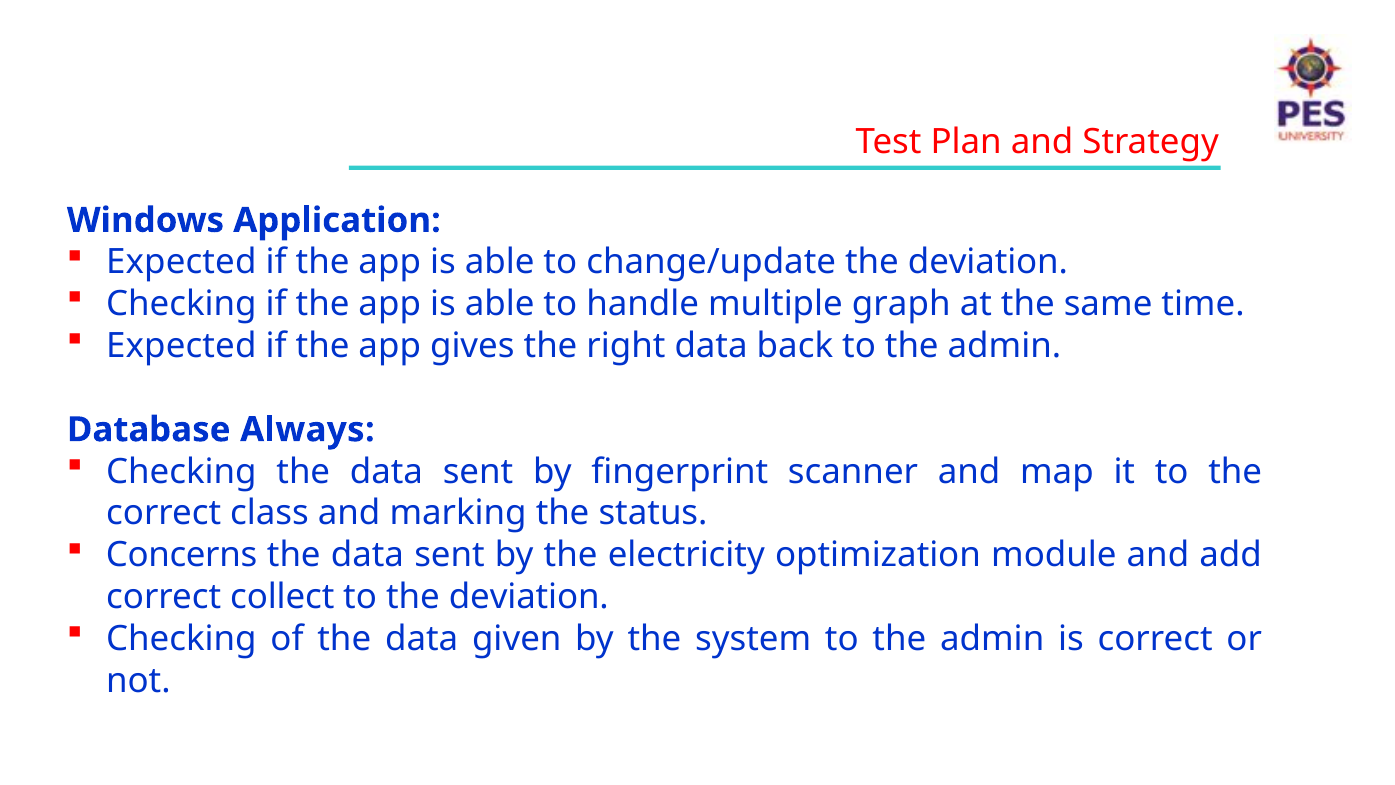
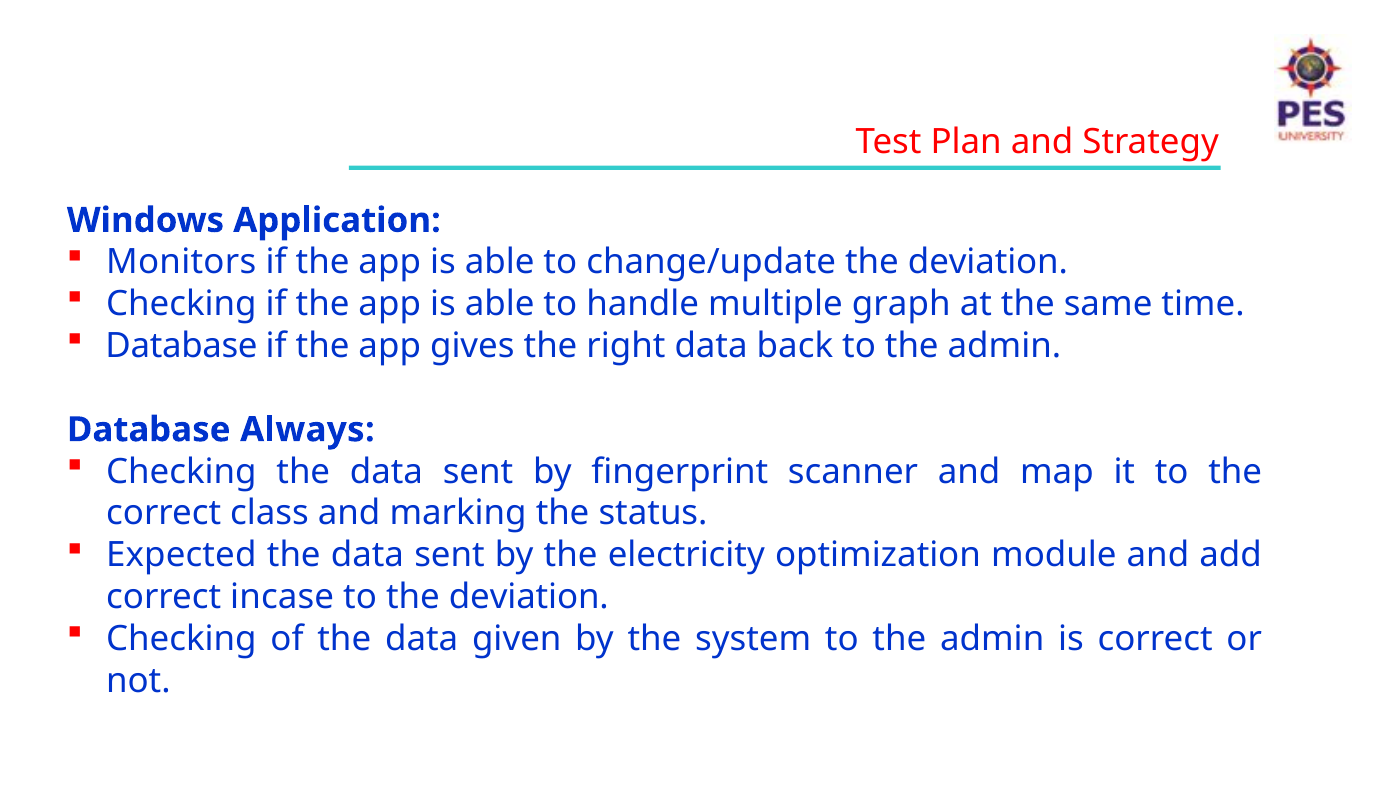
Expected: Expected -> Monitors (181, 262)
Expected: Expected -> Database (182, 346)
Concerns: Concerns -> Expected (181, 555)
collect: collect -> incase (282, 597)
